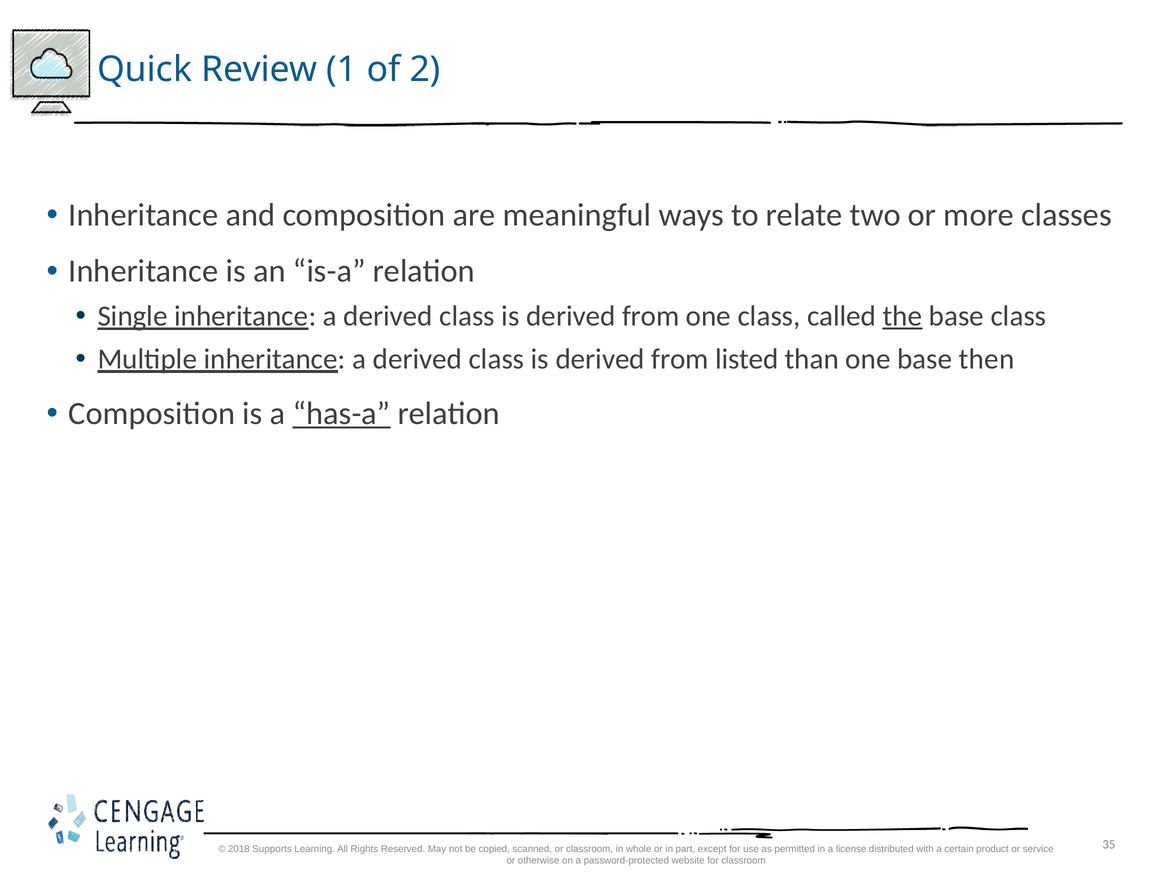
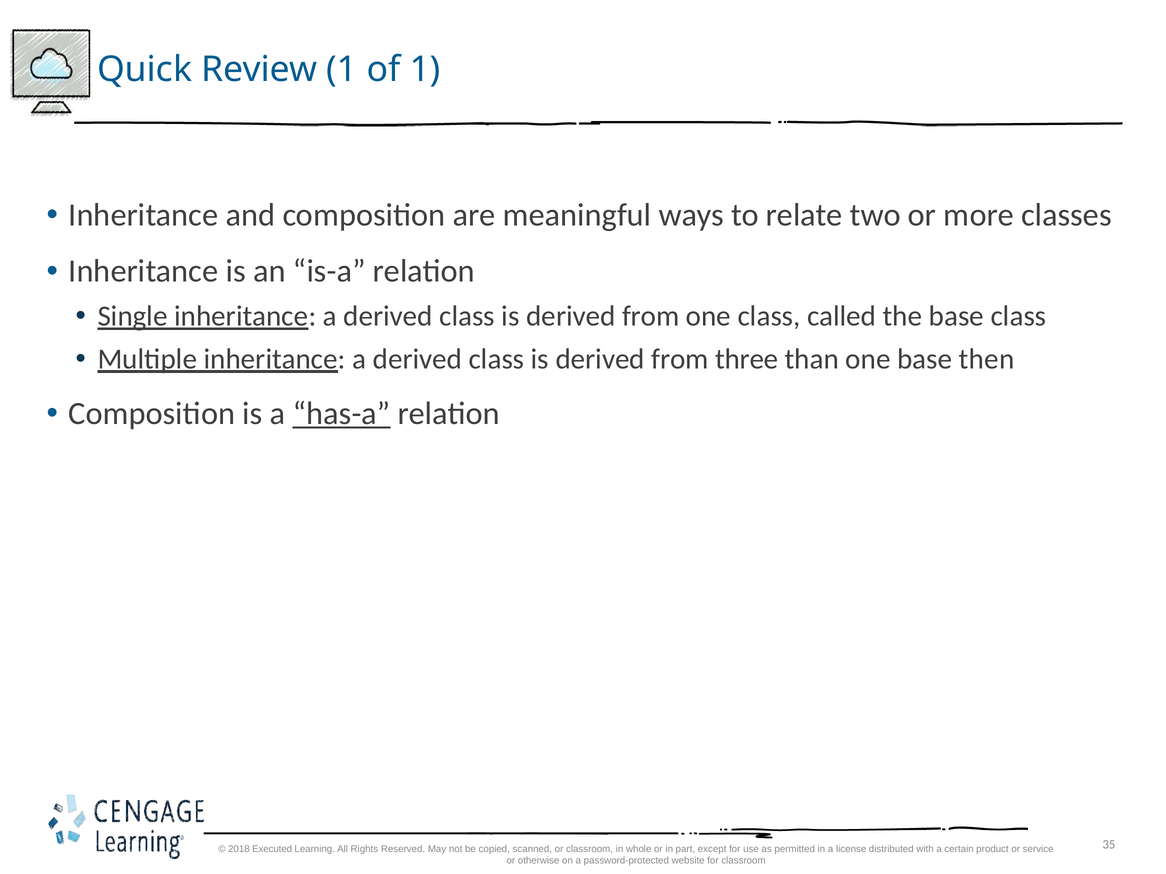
of 2: 2 -> 1 (425, 70)
the underline: present -> none (903, 316)
listed: listed -> three (747, 359)
Supports: Supports -> Executed (272, 849)
